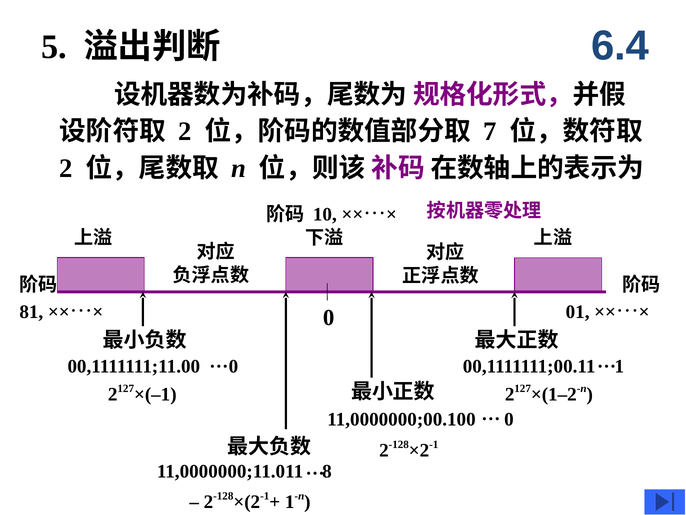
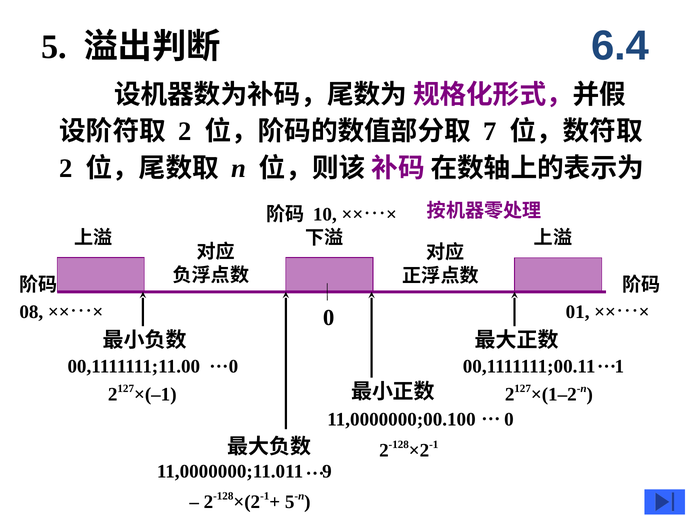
81: 81 -> 08 (31, 312)
8: 8 -> 9 (327, 471)
1: 1 -> 5 (290, 501)
